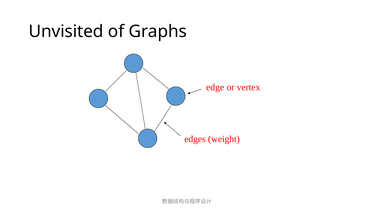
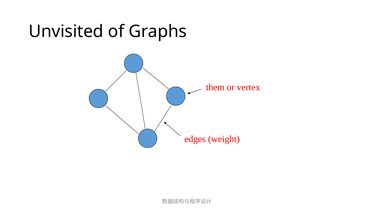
edge: edge -> them (215, 87)
